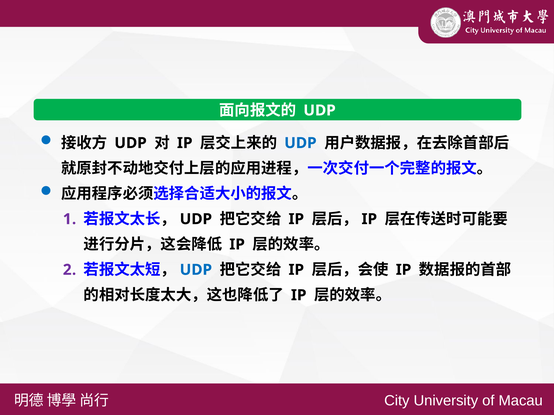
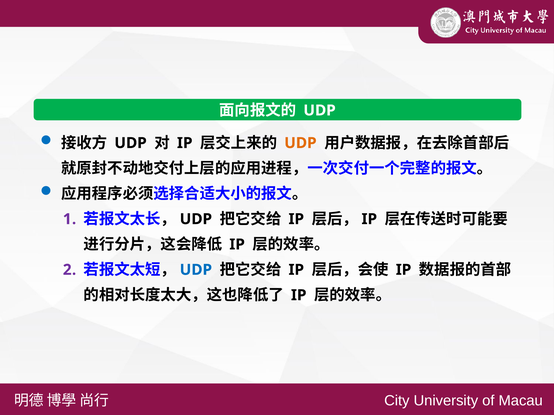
UDP colour: blue -> orange (300, 143)
